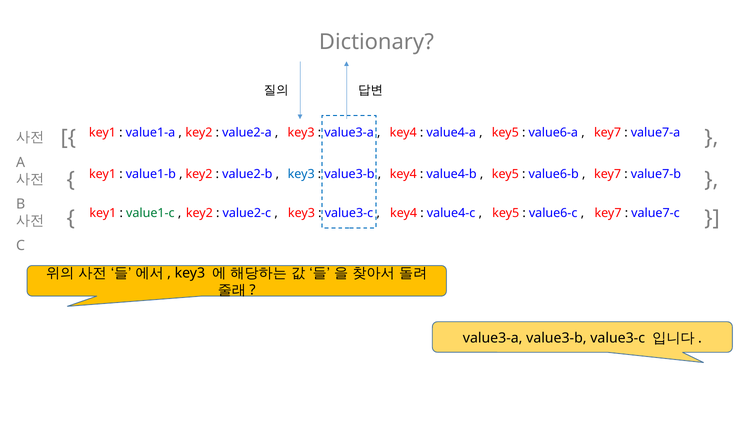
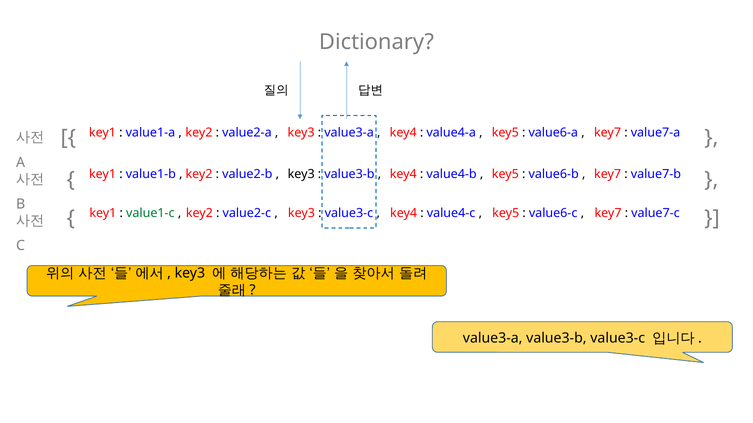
key3 colour: blue -> black (301, 174)
